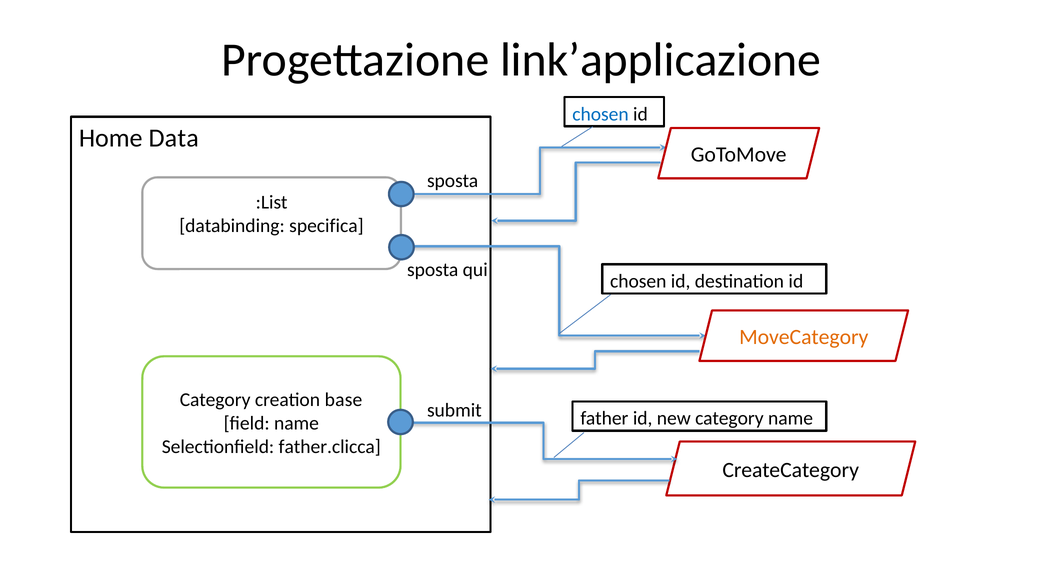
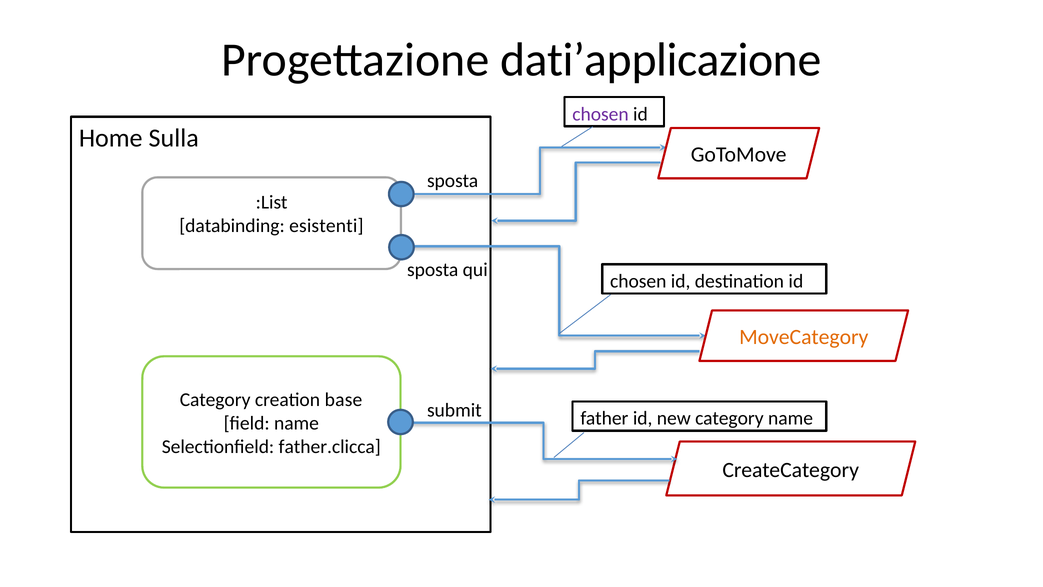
link’applicazione: link’applicazione -> dati’applicazione (661, 60)
chosen colour: blue -> purple (601, 114)
Data: Data -> Sulla (174, 138)
specifica: specifica -> esistenti (326, 226)
